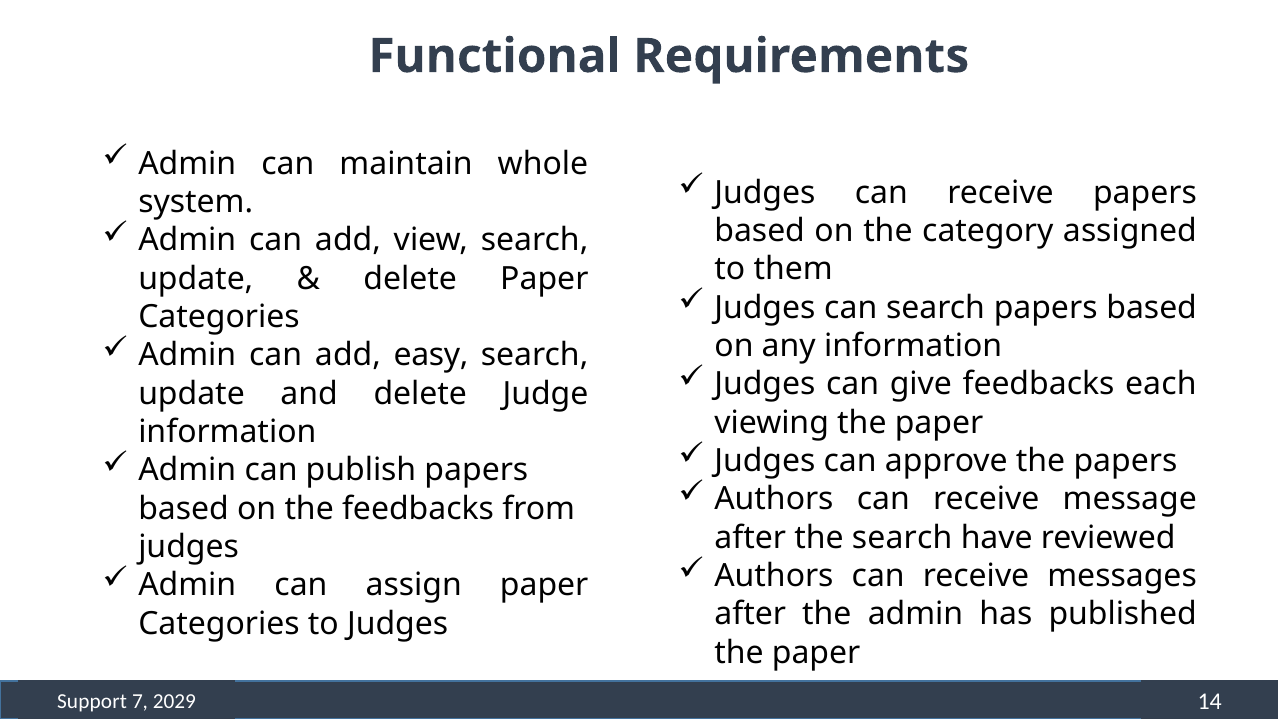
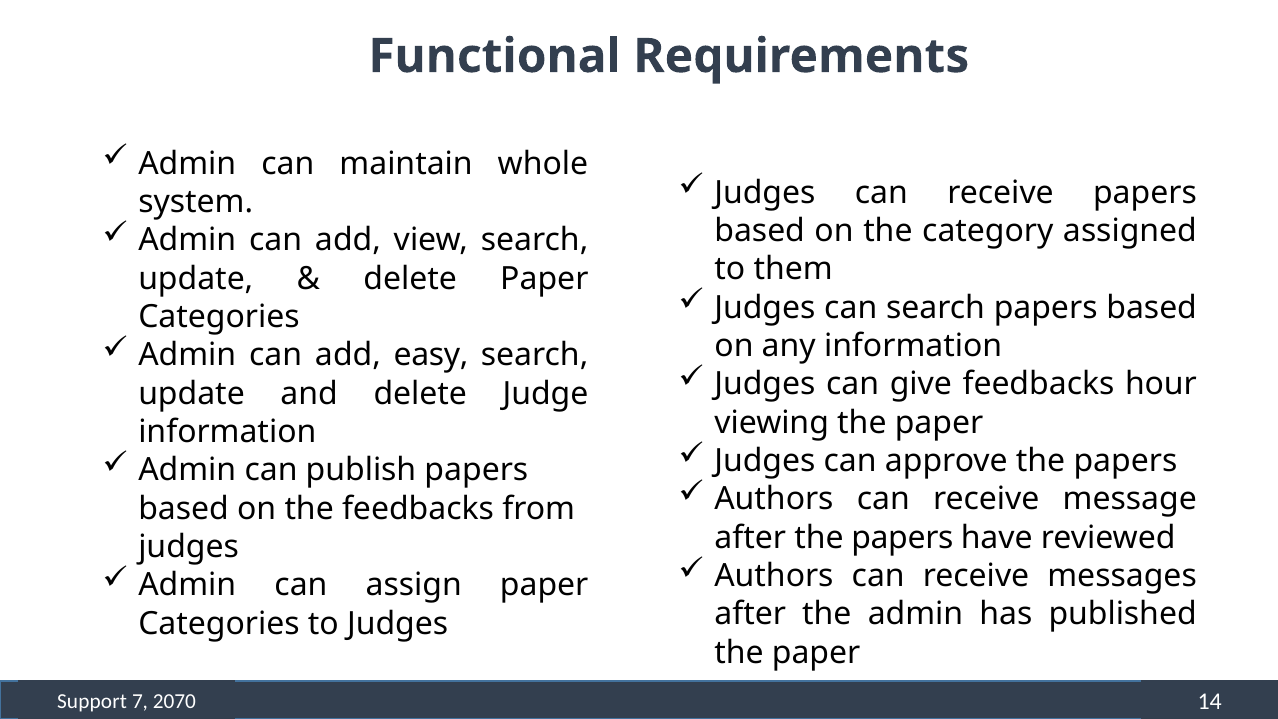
each: each -> hour (1161, 384)
after the search: search -> papers (902, 537)
2029: 2029 -> 2070 (174, 701)
